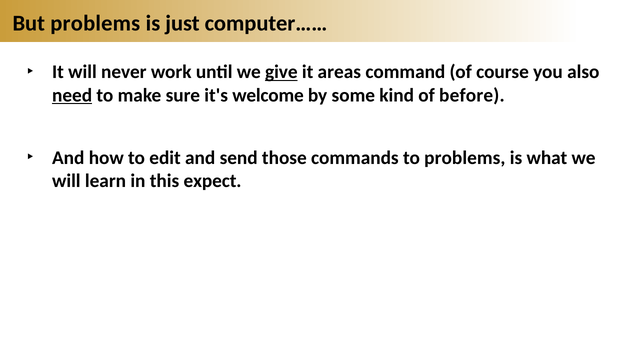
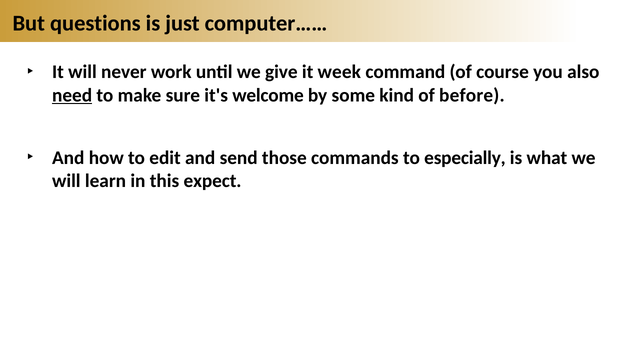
But problems: problems -> questions (95, 23)
give underline: present -> none (281, 72)
areas: areas -> week (339, 72)
to problems: problems -> especially (465, 158)
